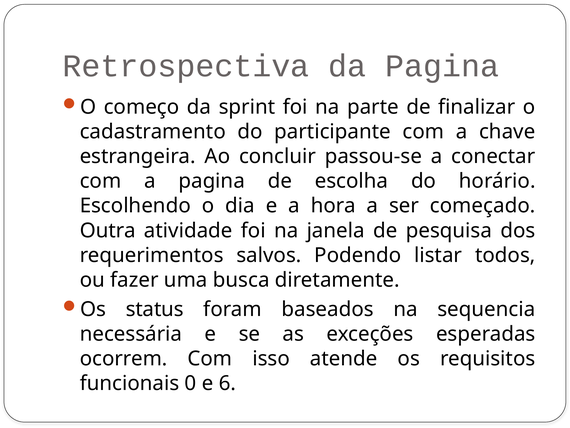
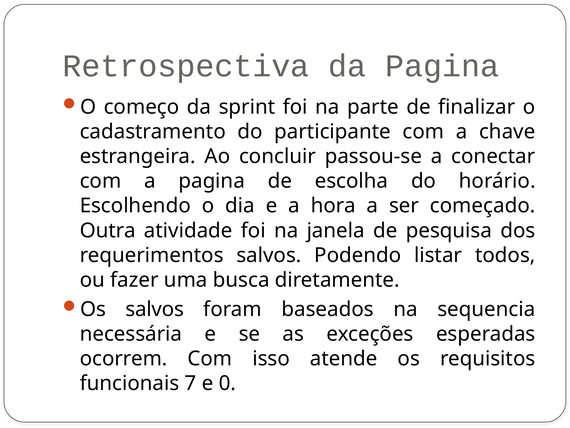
Os status: status -> salvos (155, 309)
0: 0 -> 7 (191, 383)
6: 6 -> 0 (227, 383)
